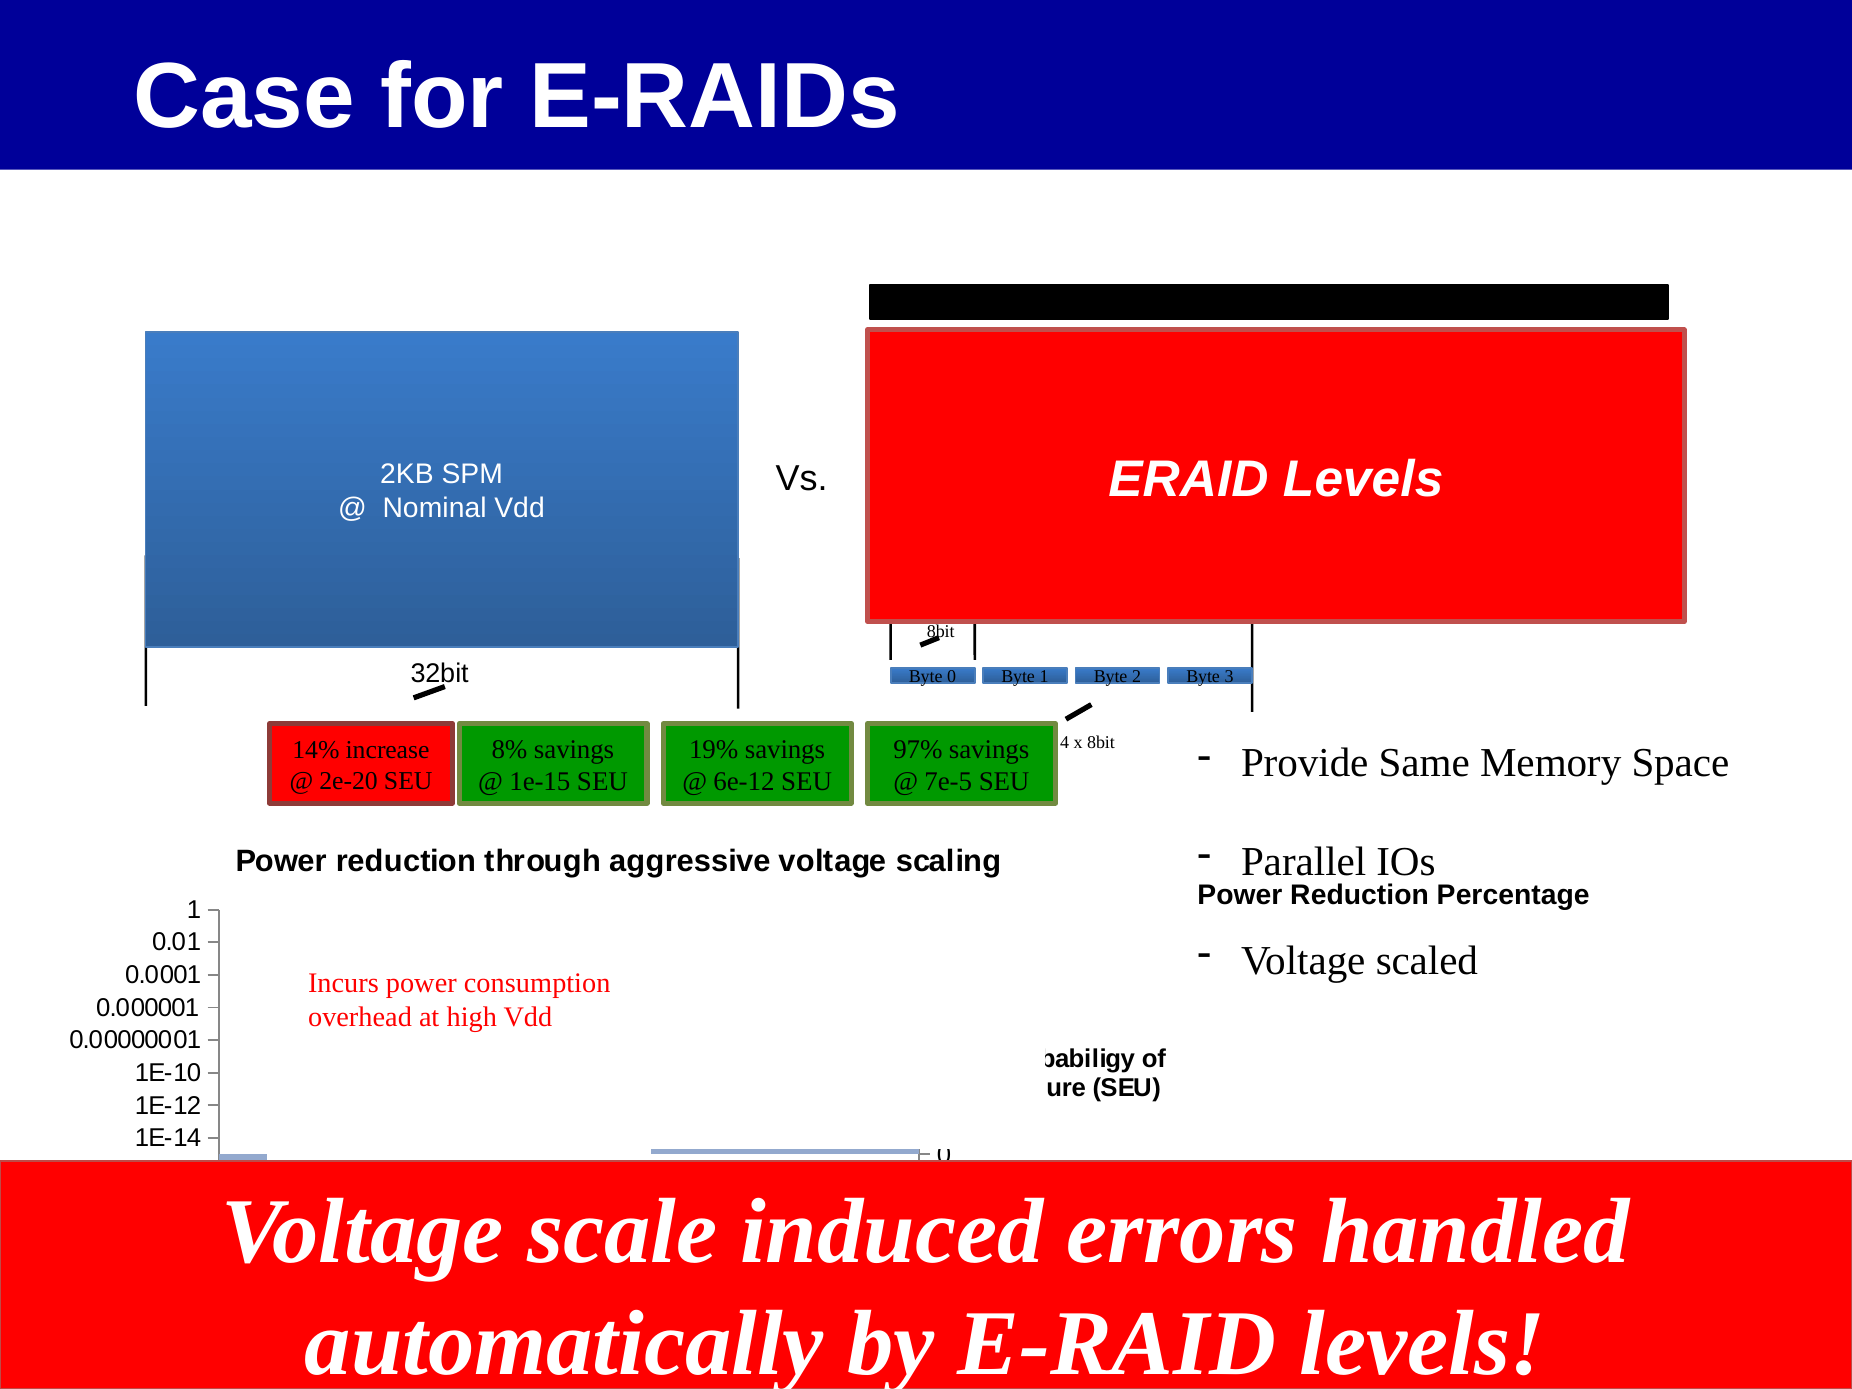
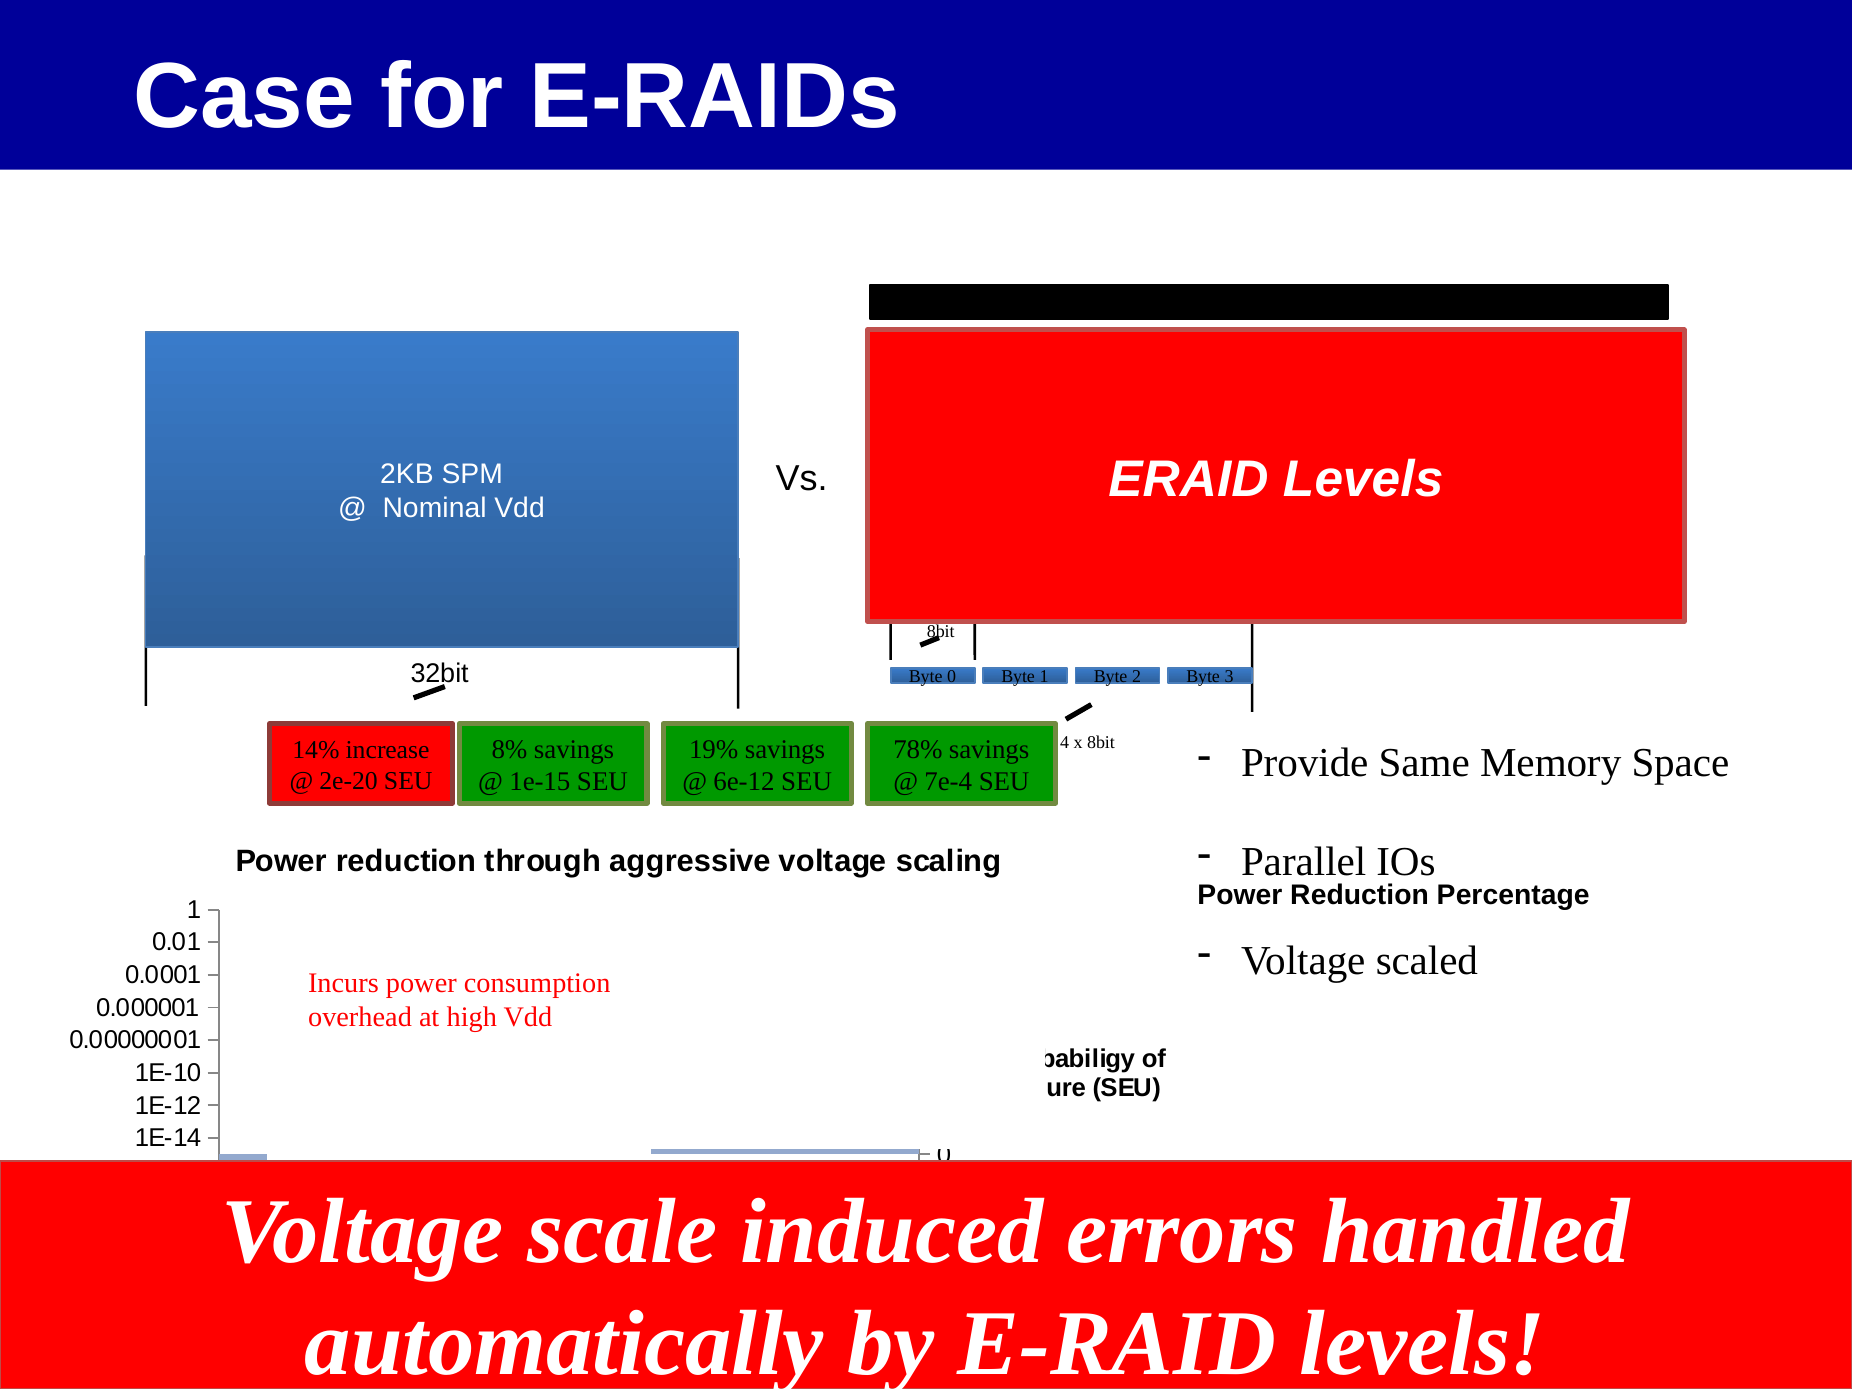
97%: 97% -> 78% (918, 749)
7e-5: 7e-5 -> 7e-4 (948, 781)
